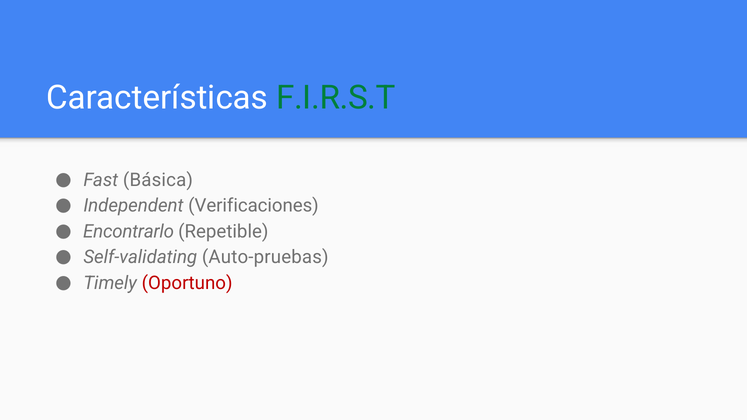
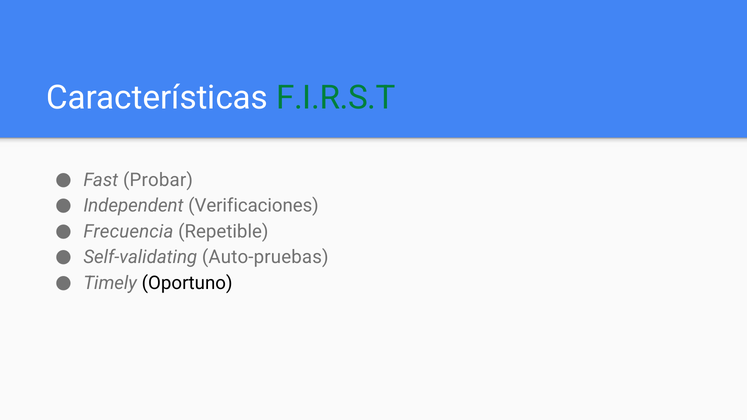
Básica: Básica -> Probar (158, 180)
Encontrarlo: Encontrarlo -> Frecuencia (128, 232)
Oportuno colour: red -> black (187, 283)
